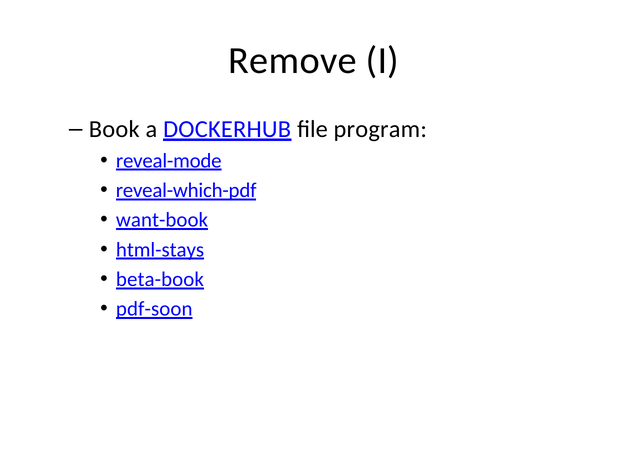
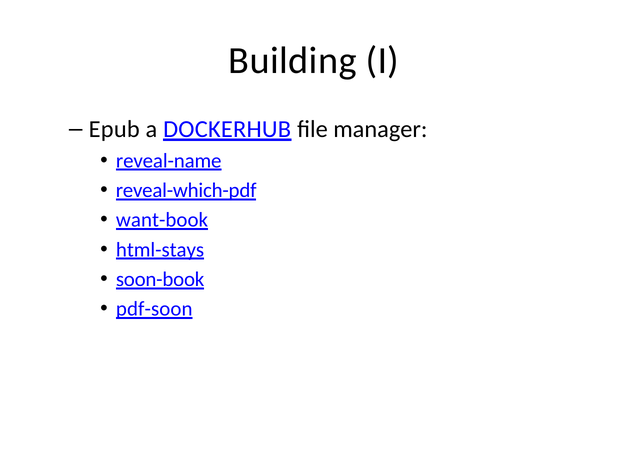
Remove: Remove -> Building (292, 61)
Book: Book -> Epub (114, 129)
program: program -> manager (380, 129)
reveal-mode: reveal-mode -> reveal-name (169, 161)
beta-book: beta-book -> soon-book (160, 280)
